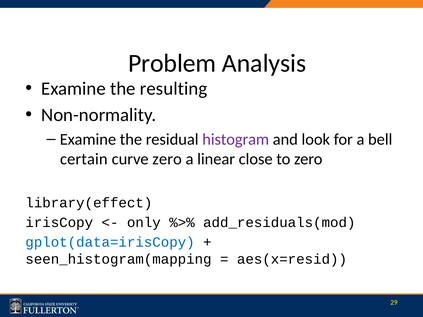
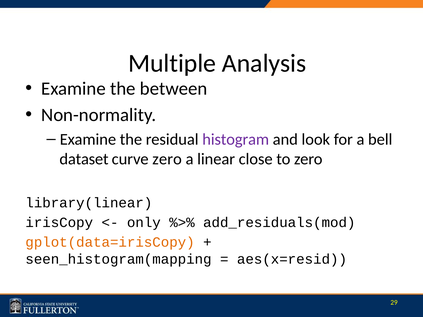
Problem: Problem -> Multiple (172, 63)
resulting: resulting -> between (174, 89)
certain: certain -> dataset (84, 159)
library(effect: library(effect -> library(linear (89, 203)
gplot(data=irisCopy colour: blue -> orange (110, 243)
